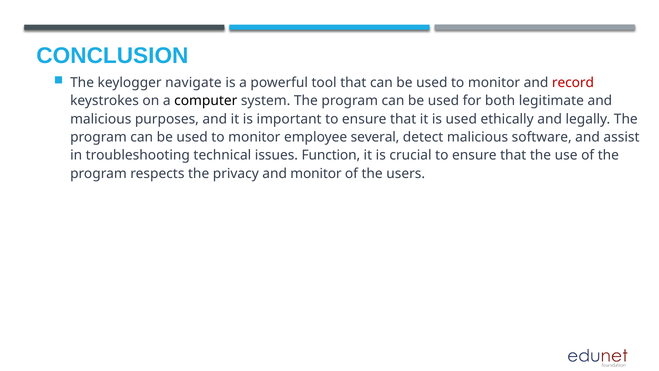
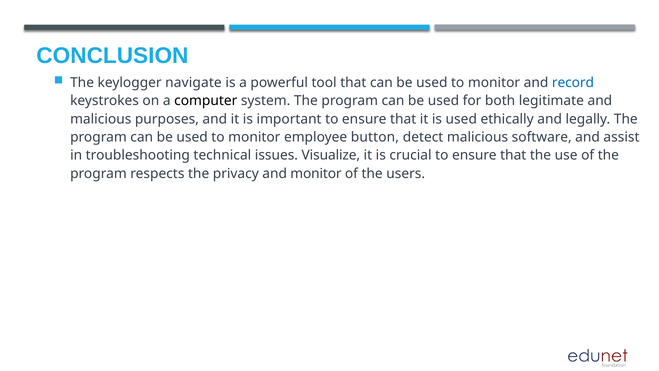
record colour: red -> blue (573, 83)
several: several -> button (375, 137)
Function: Function -> Visualize (331, 155)
